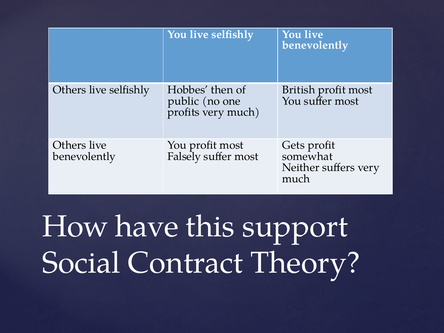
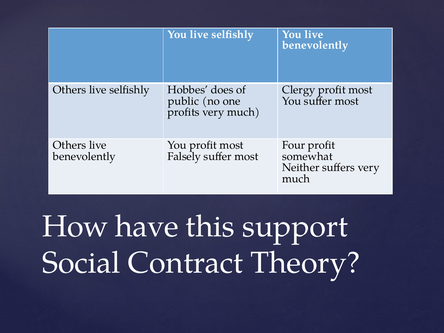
then: then -> does (222, 90)
British: British -> Clergy (299, 90)
Gets: Gets -> Four (294, 145)
